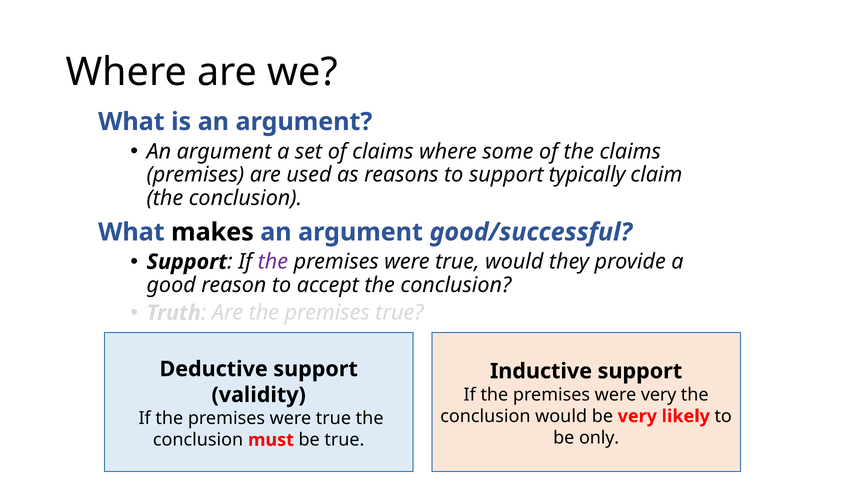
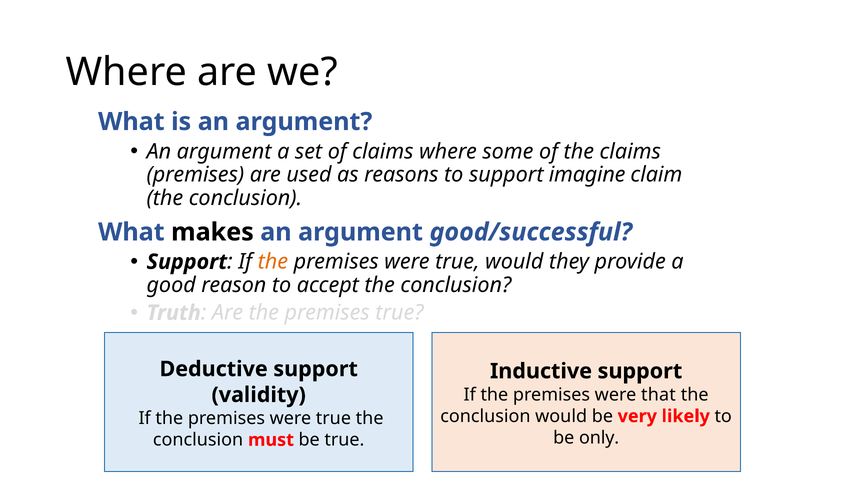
typically: typically -> imagine (587, 175)
the colour: purple -> orange (273, 262)
were very: very -> that (658, 395)
